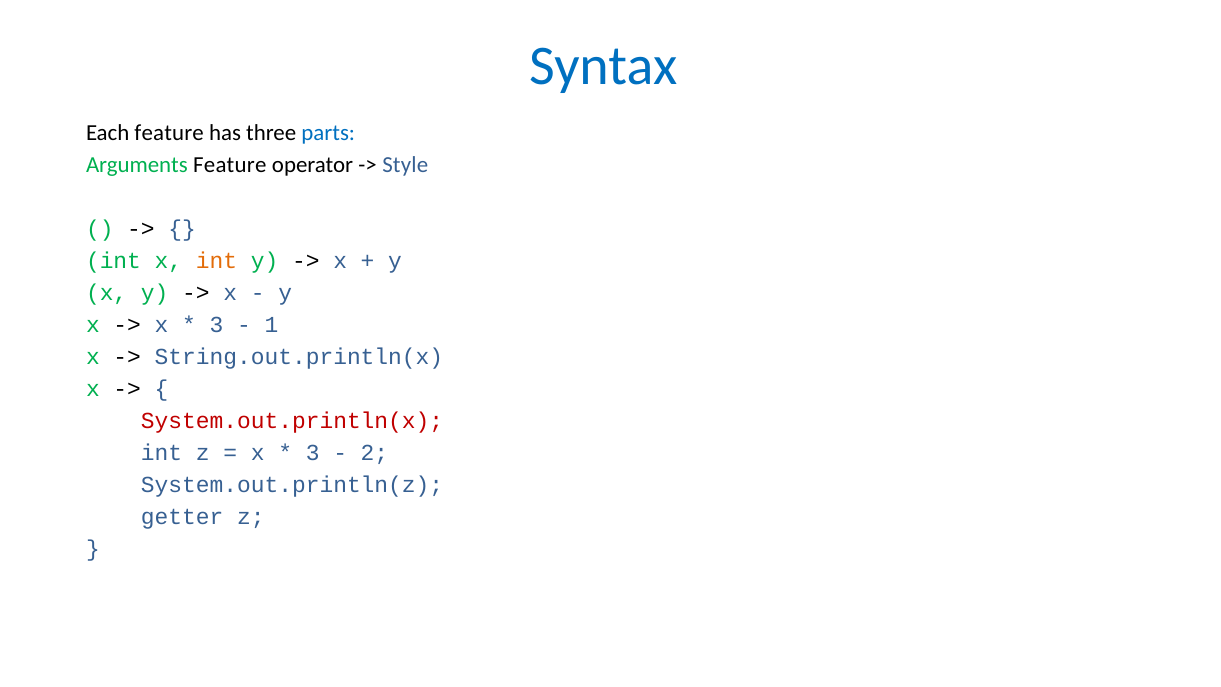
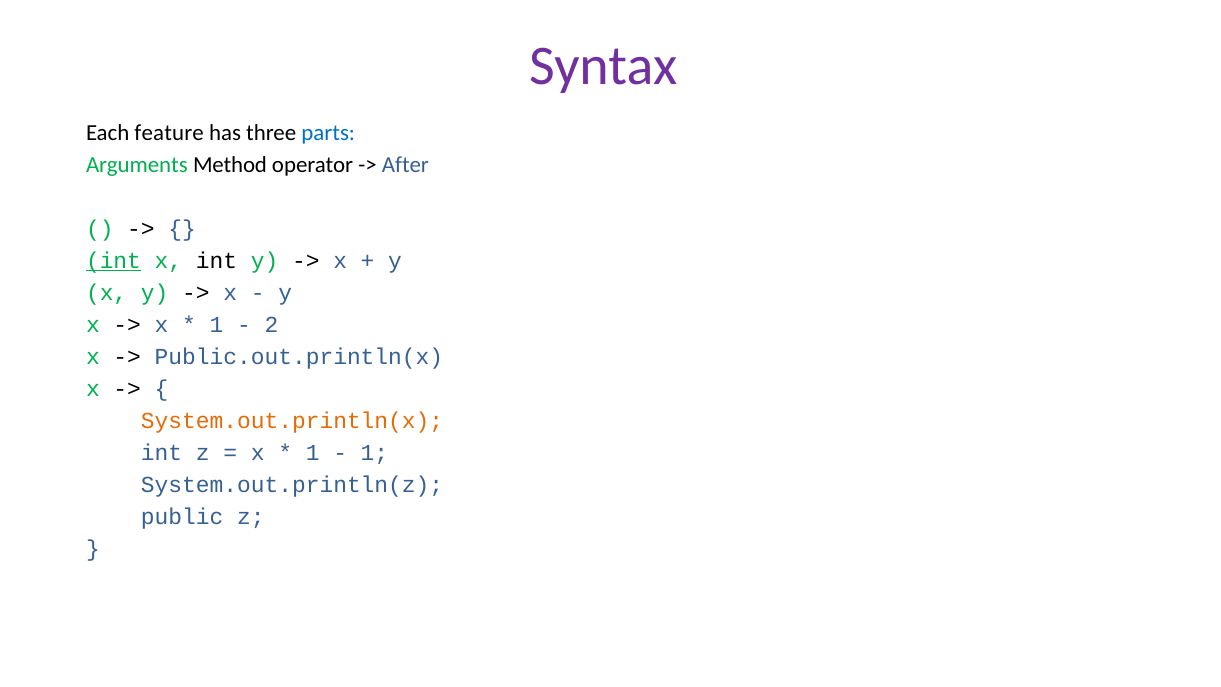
Syntax colour: blue -> purple (603, 66)
Arguments Feature: Feature -> Method (230, 165)
Style: Style -> After (405, 165)
int underline: none -> present (113, 261)
int colour: orange -> black (217, 261)
3: 3 -> 1 (217, 325)
1: 1 -> 2 (271, 325)
String.out.println(x: String.out.println(x -> Public.out.println(x (299, 357)
System.out.println(x colour: red -> orange (292, 421)
3: 3 -> 1 (313, 453)
2: 2 -> 1 (374, 453)
getter: getter -> public (182, 517)
